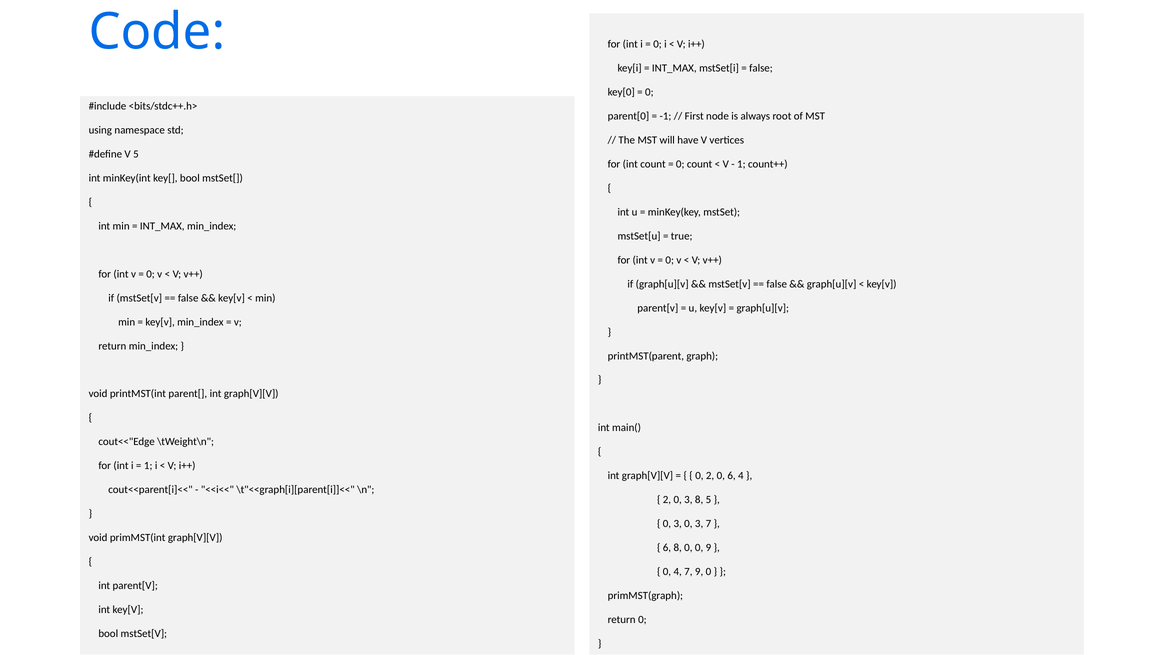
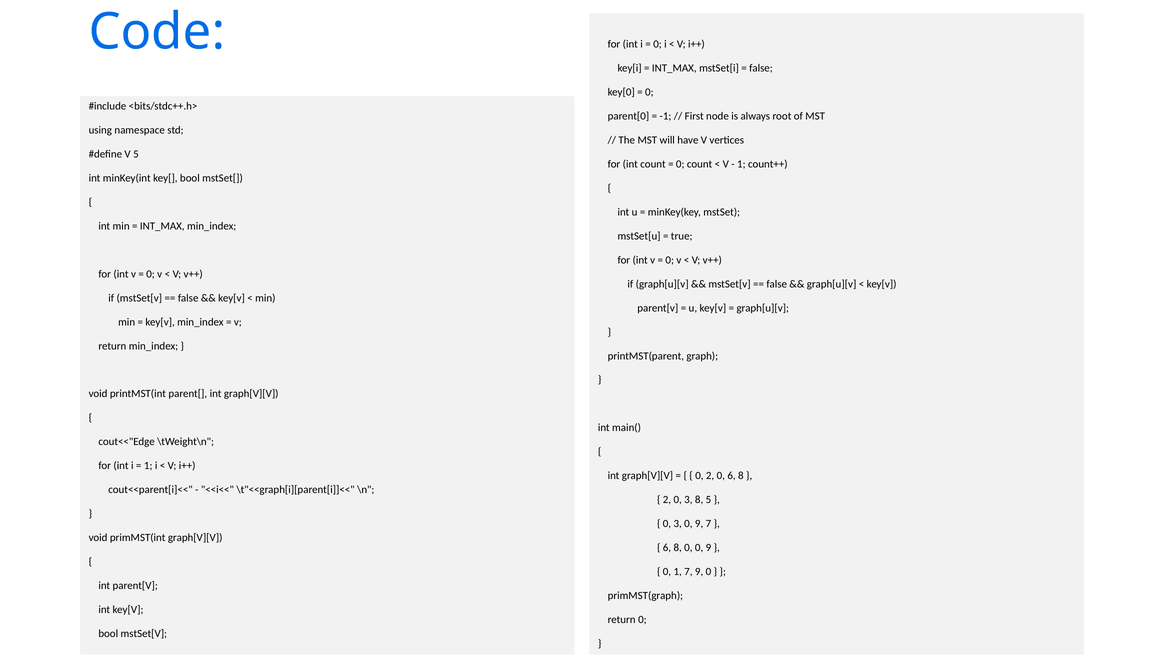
0 6 4: 4 -> 8 (741, 476)
3 0 3: 3 -> 9 (699, 523)
0 4: 4 -> 1 (678, 571)
